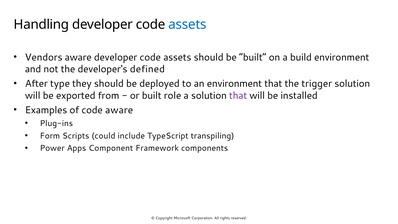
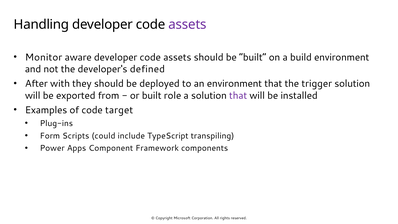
assets colour: blue -> purple (187, 24)
Vendors: Vendors -> Monitor (44, 57)
type: type -> with (60, 84)
code aware: aware -> target (119, 110)
